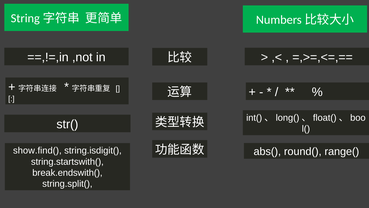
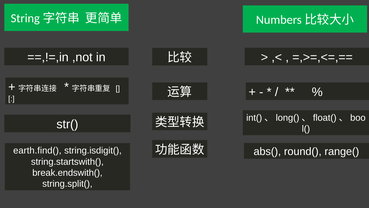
show.find(: show.find( -> earth.find( (37, 150)
